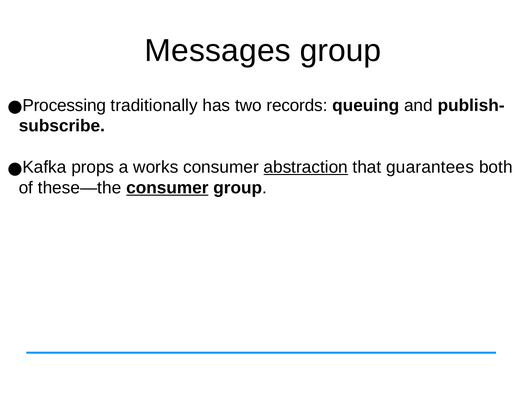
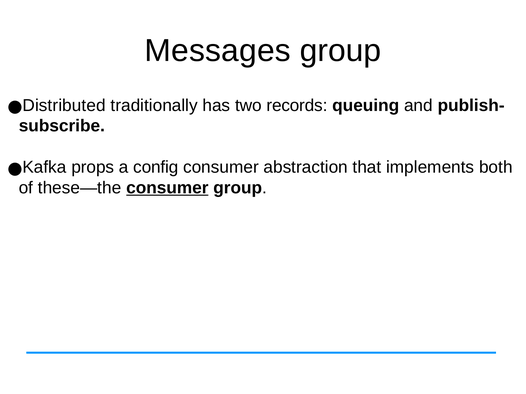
Processing: Processing -> Distributed (64, 105)
works: works -> config (156, 167)
abstraction underline: present -> none (306, 167)
guarantees: guarantees -> implements (430, 167)
